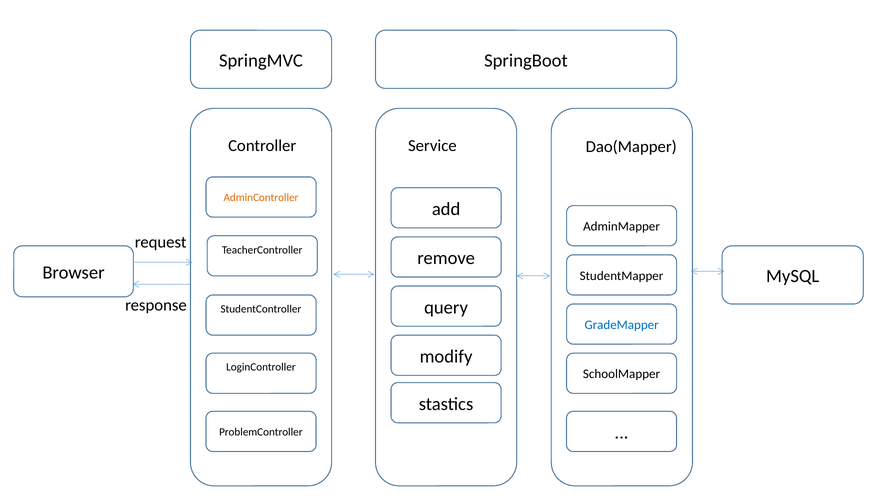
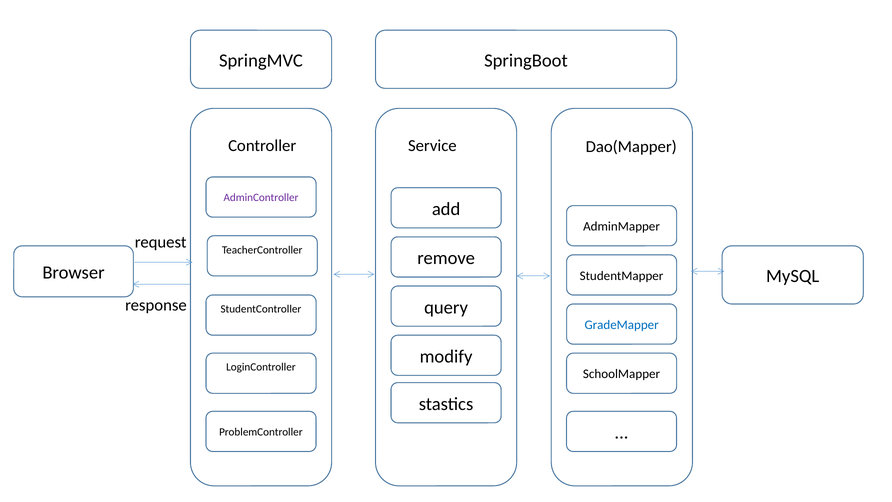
AdminController colour: orange -> purple (261, 198)
